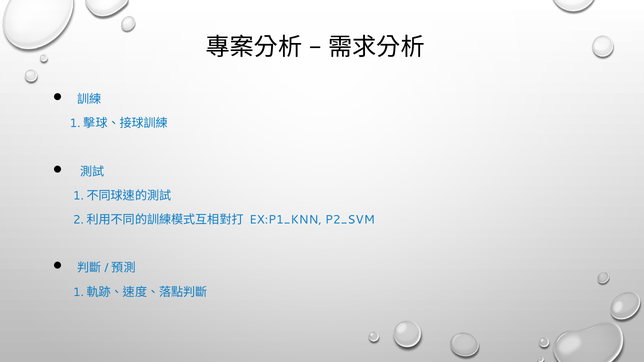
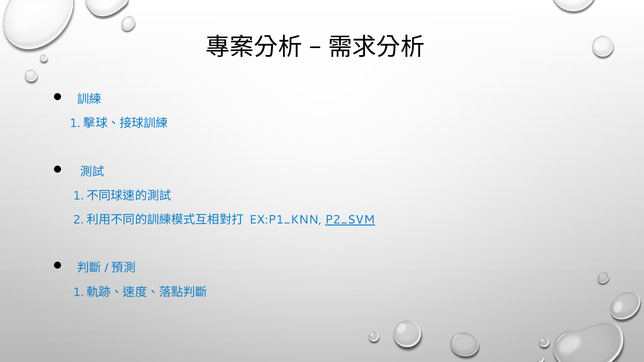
P2_SVM underline: none -> present (350, 220)
